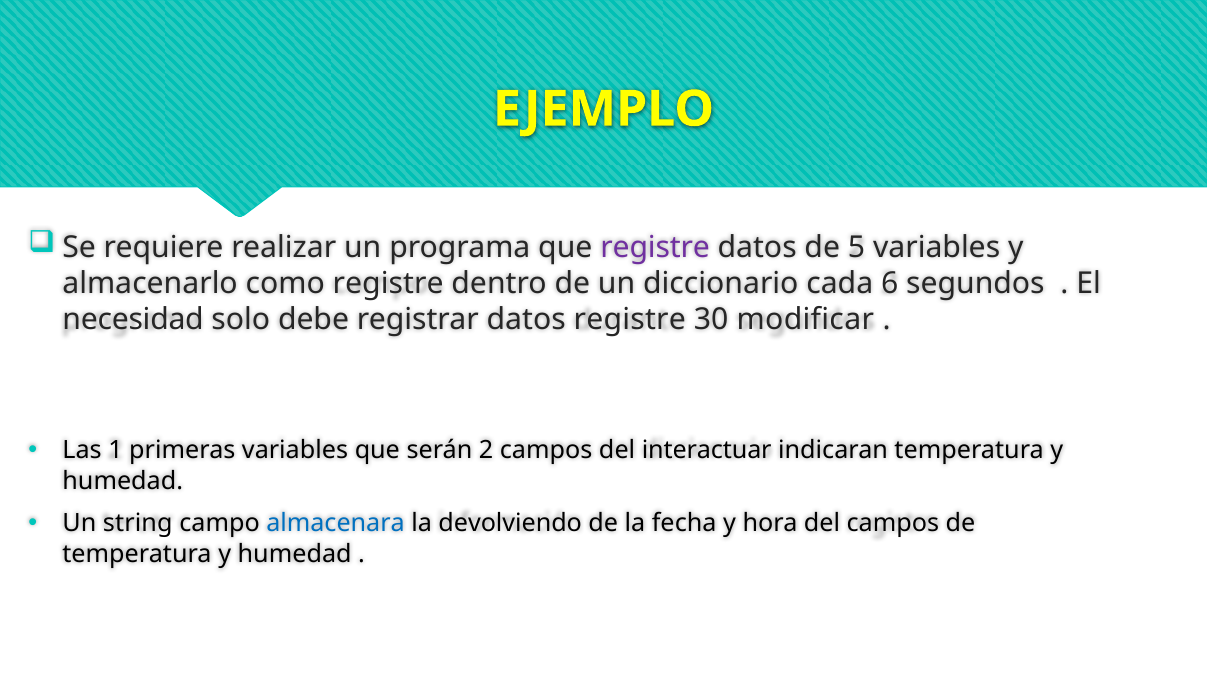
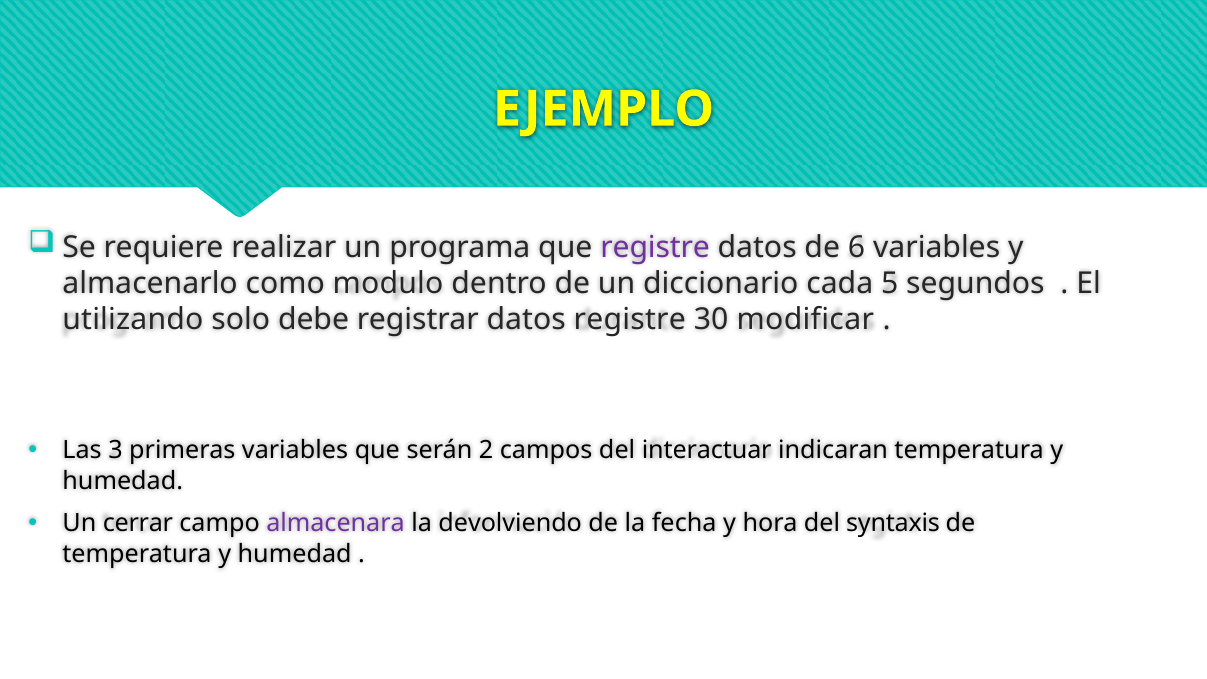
5: 5 -> 6 (857, 247)
como registre: registre -> modulo (388, 283)
6: 6 -> 5 (890, 283)
necesidad: necesidad -> utilizando (133, 320)
1: 1 -> 3 (115, 451)
string: string -> cerrar (138, 523)
almacenara colour: blue -> purple (336, 523)
del campos: campos -> syntaxis (893, 523)
